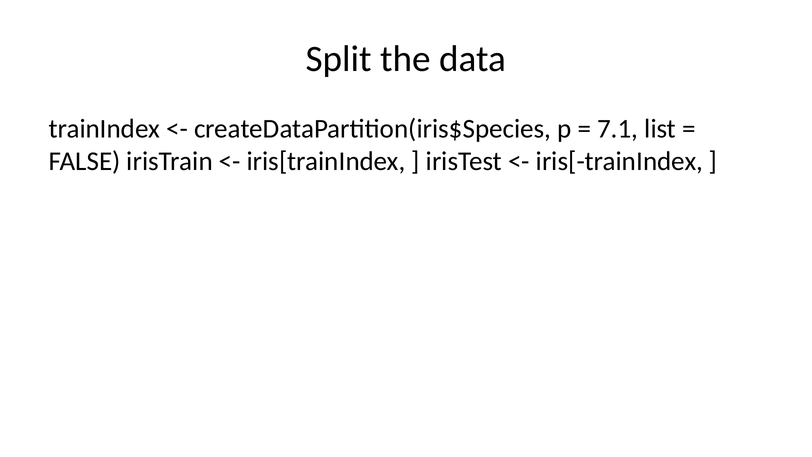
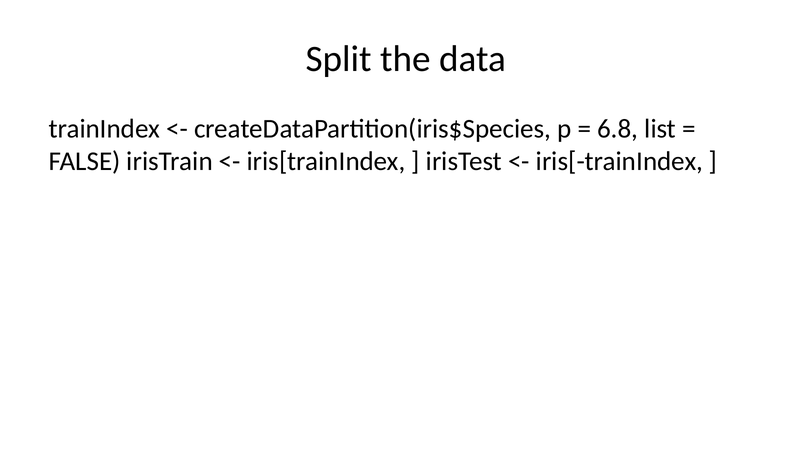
7.1: 7.1 -> 6.8 (618, 129)
